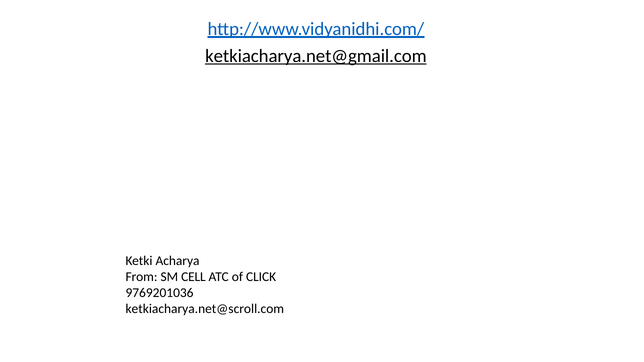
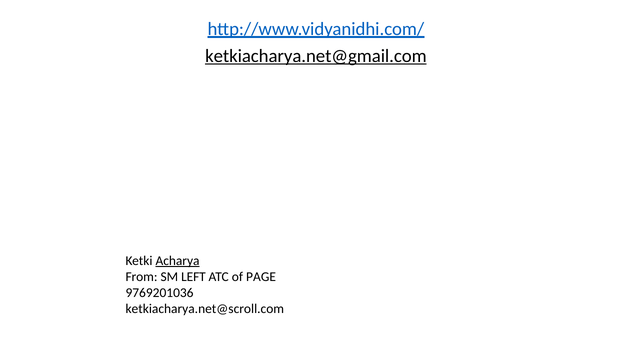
Acharya underline: none -> present (178, 261)
CELL: CELL -> LEFT (193, 277)
CLICK: CLICK -> PAGE (261, 277)
